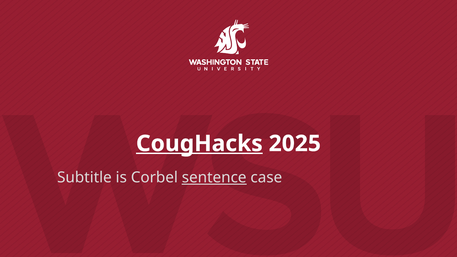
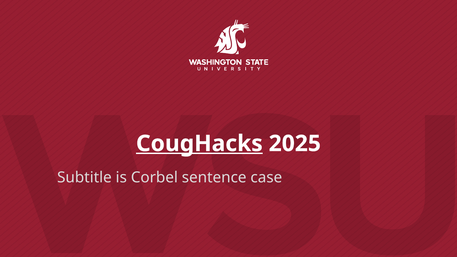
sentence underline: present -> none (214, 178)
